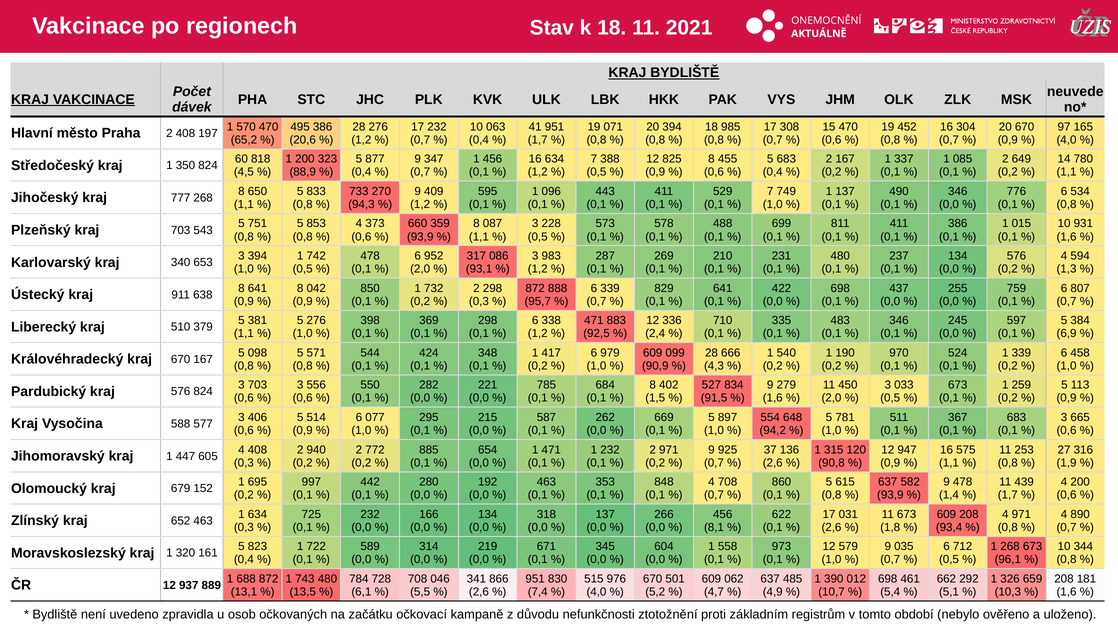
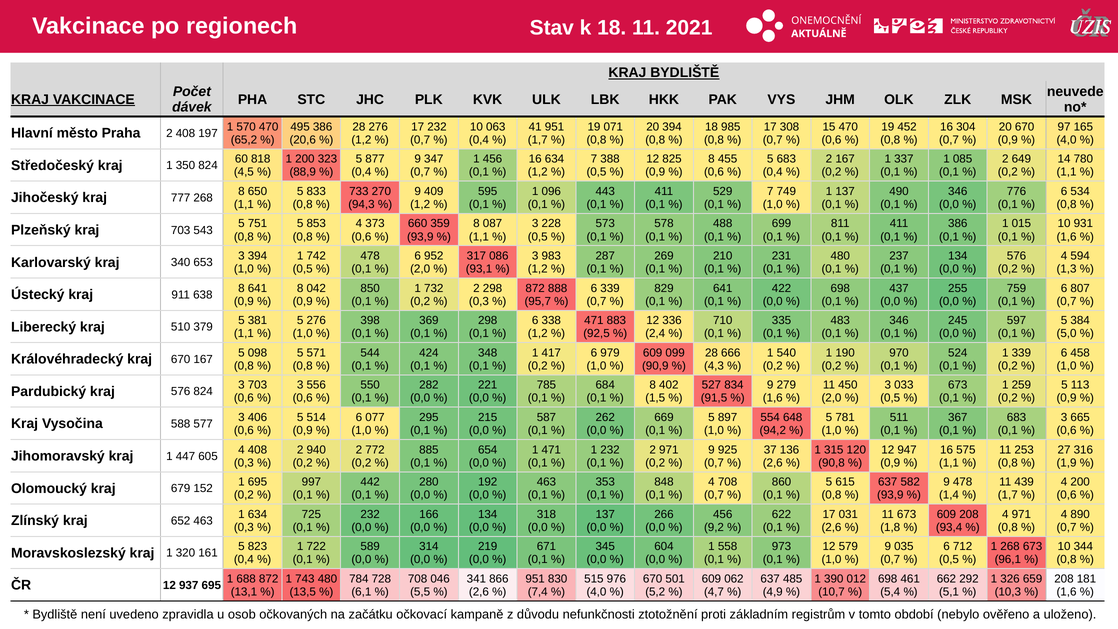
6,9: 6,9 -> 5,0 (1067, 333)
8,1: 8,1 -> 9,2 (714, 527)
937 889: 889 -> 695 (211, 585)
